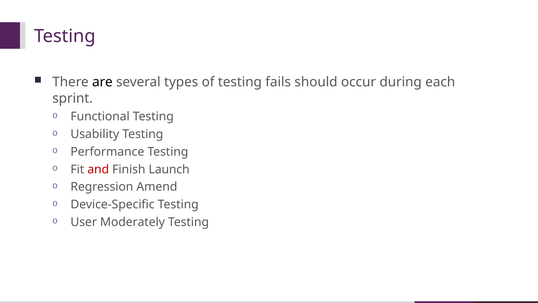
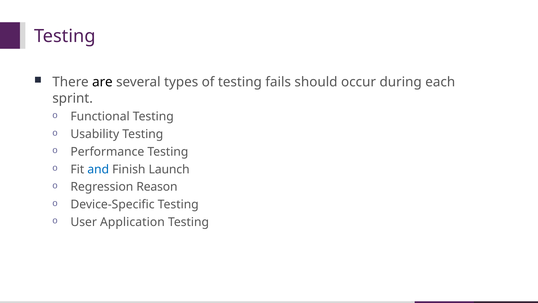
and colour: red -> blue (98, 169)
Amend: Amend -> Reason (157, 187)
Moderately: Moderately -> Application (132, 222)
